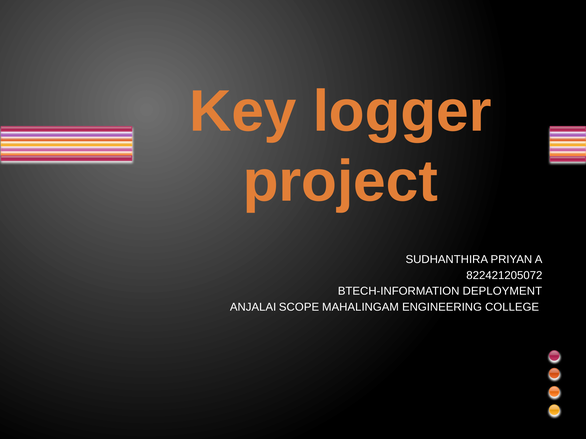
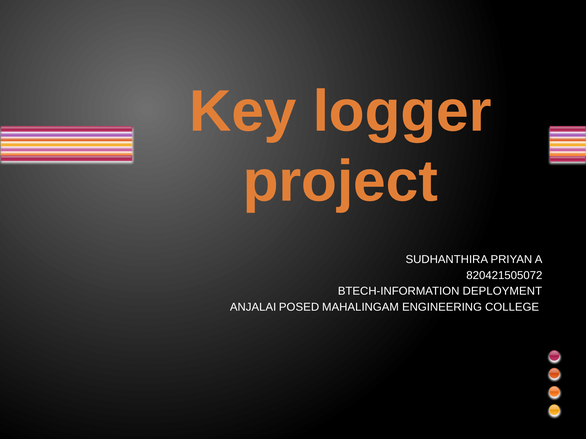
822421205072: 822421205072 -> 820421505072 (504, 276)
SCOPE: SCOPE -> POSED (299, 308)
